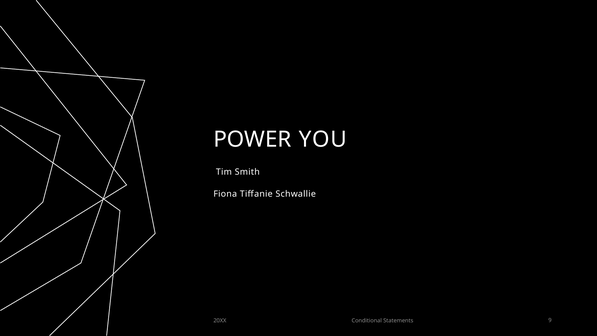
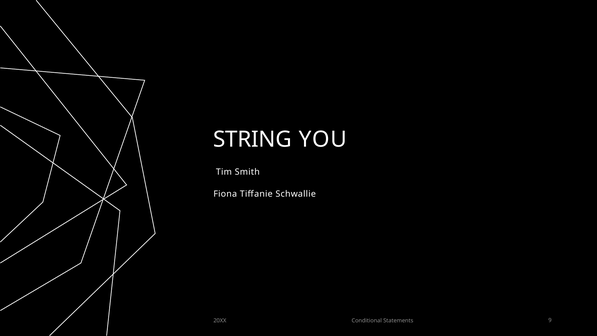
POWER: POWER -> STRING (252, 139)
